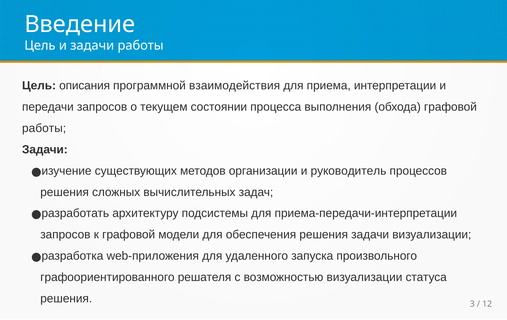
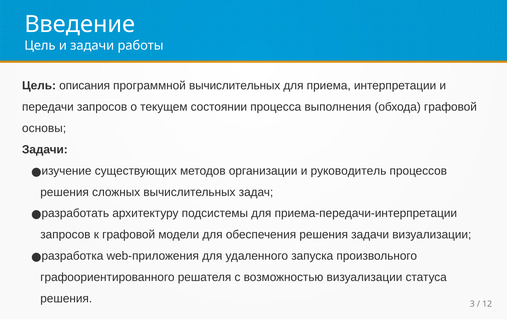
программной взаимодействия: взаимодействия -> вычислительных (235, 86)
работы: работы -> основы (44, 128)
